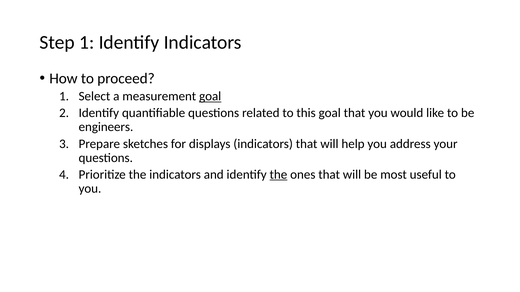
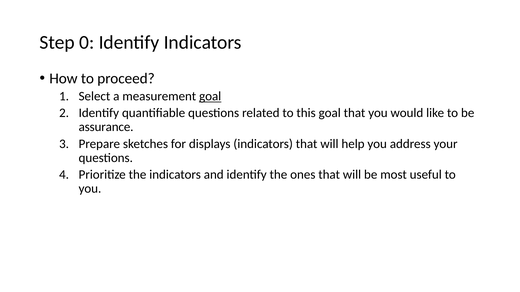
Step 1: 1 -> 0 (87, 42)
engineers: engineers -> assurance (106, 127)
the underline: present -> none (278, 175)
